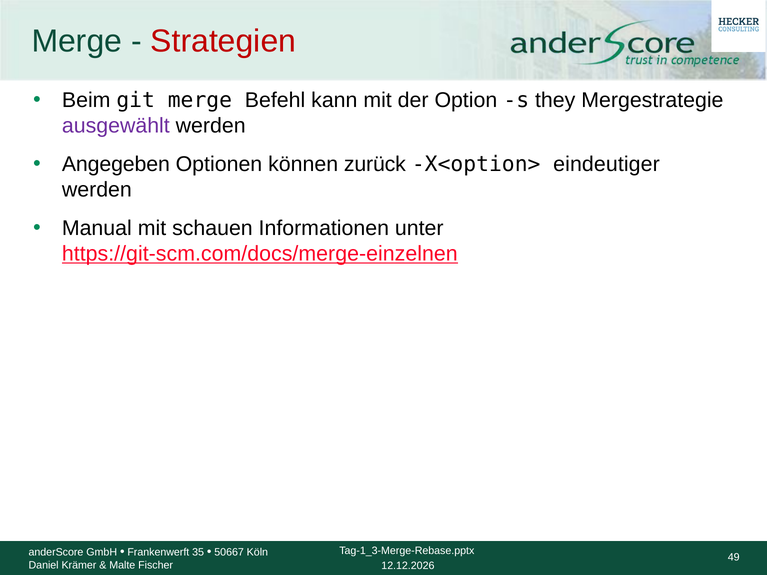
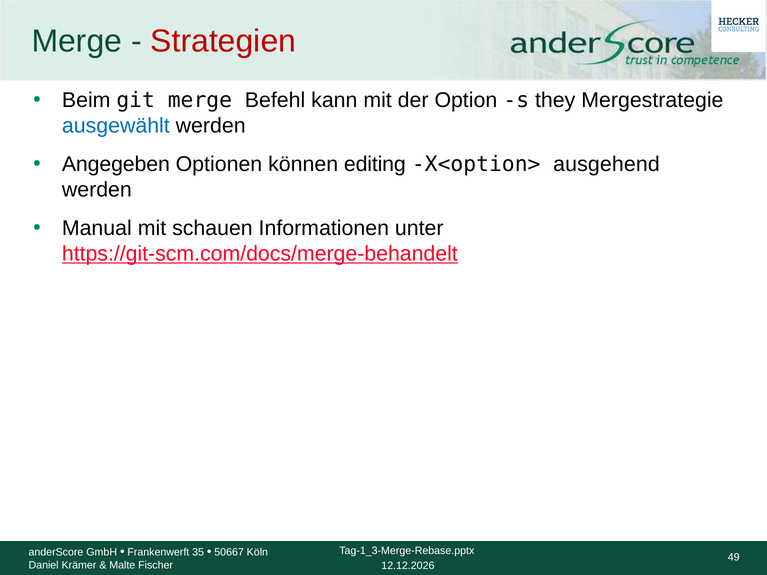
ausgewählt colour: purple -> blue (116, 126)
zurück: zurück -> editing (375, 164)
eindeutiger: eindeutiger -> ausgehend (606, 164)
https://git-scm.com/docs/merge-einzelnen: https://git-scm.com/docs/merge-einzelnen -> https://git-scm.com/docs/merge-behandelt (260, 254)
